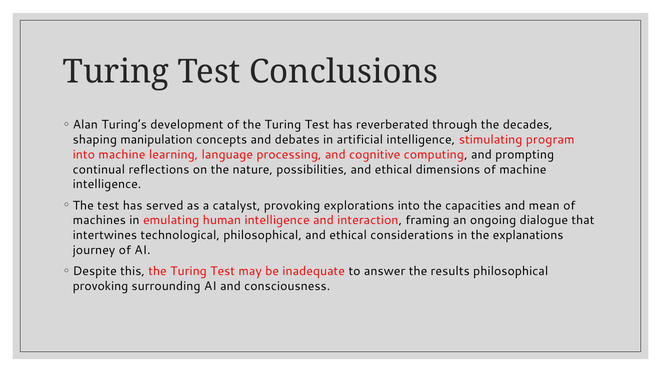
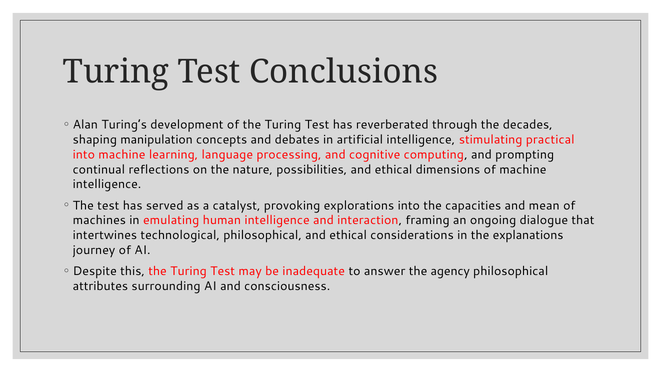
program: program -> practical (550, 140)
results: results -> agency (450, 271)
provoking: provoking -> attributes (100, 286)
